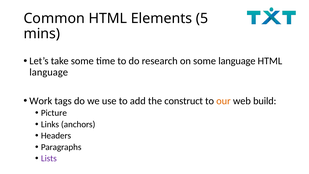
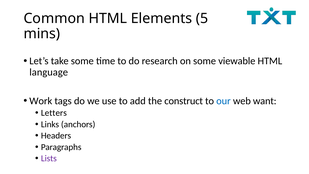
some language: language -> viewable (237, 61)
our colour: orange -> blue (223, 101)
build: build -> want (265, 101)
Picture: Picture -> Letters (54, 113)
